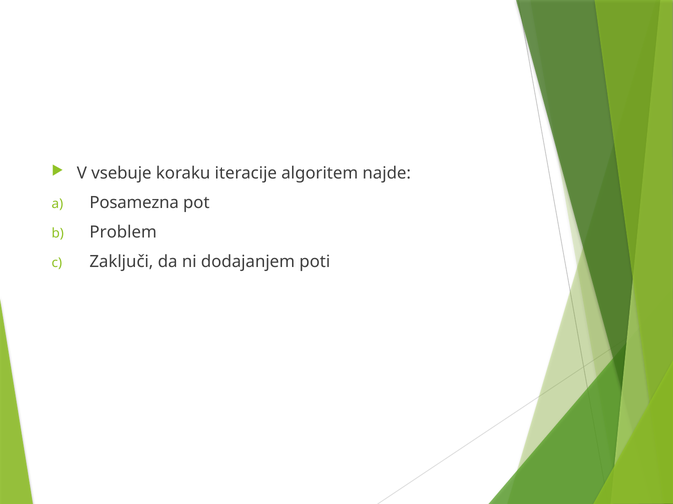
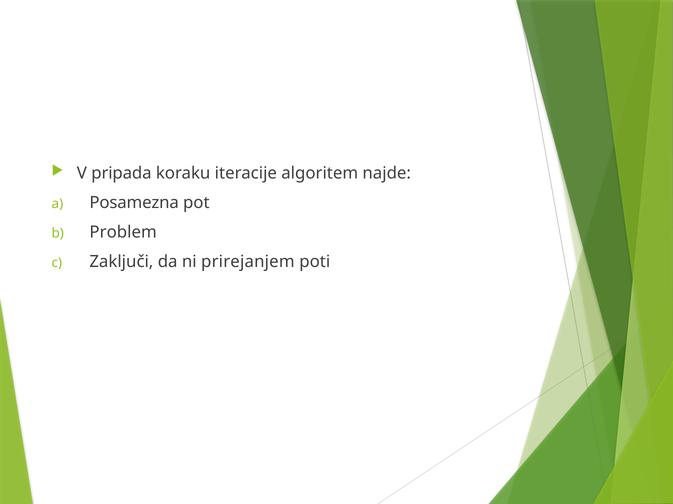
vsebuje: vsebuje -> pripada (121, 174)
dodajanjem: dodajanjem -> prirejanjem (248, 262)
